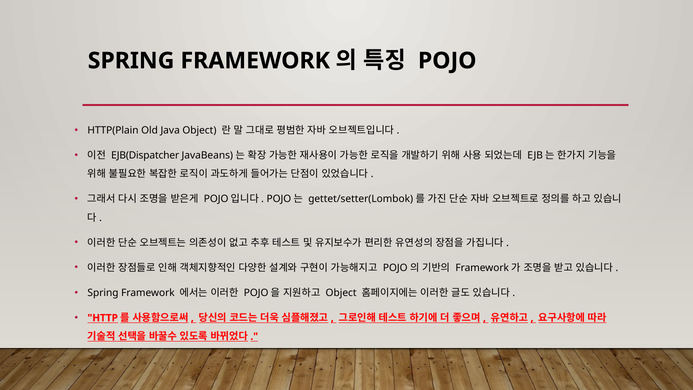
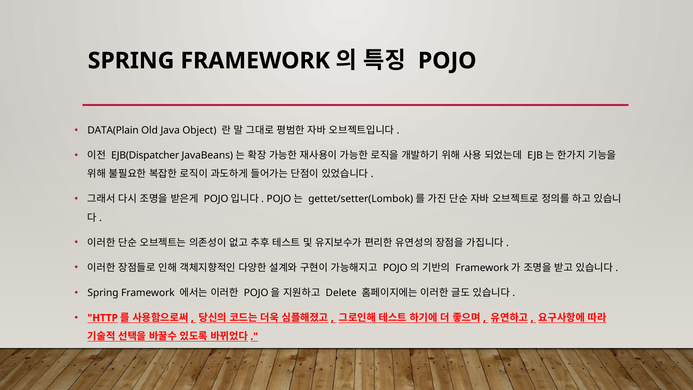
HTTP(Plain: HTTP(Plain -> DATA(Plain (113, 130)
Object: Object -> Delete (341, 293)
